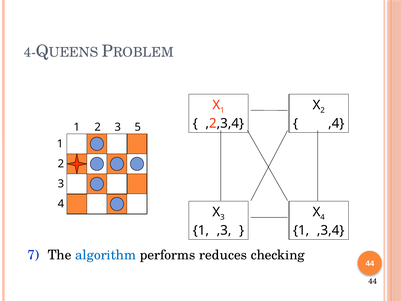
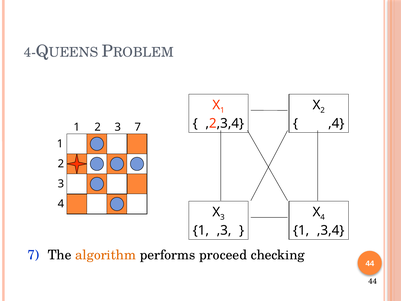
2 5: 5 -> 7 (138, 127)
algorithm colour: blue -> orange (106, 255)
reduces: reduces -> proceed (223, 255)
